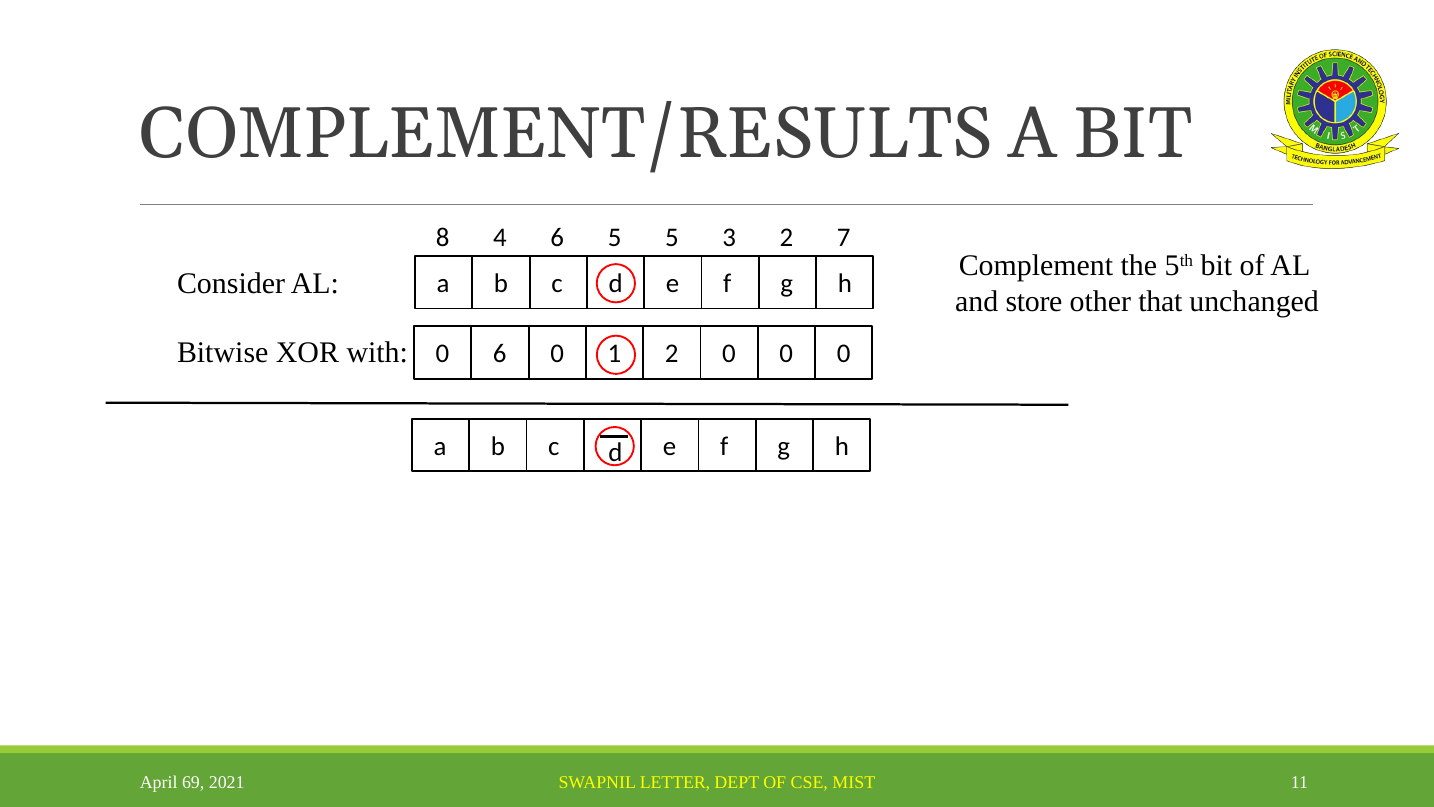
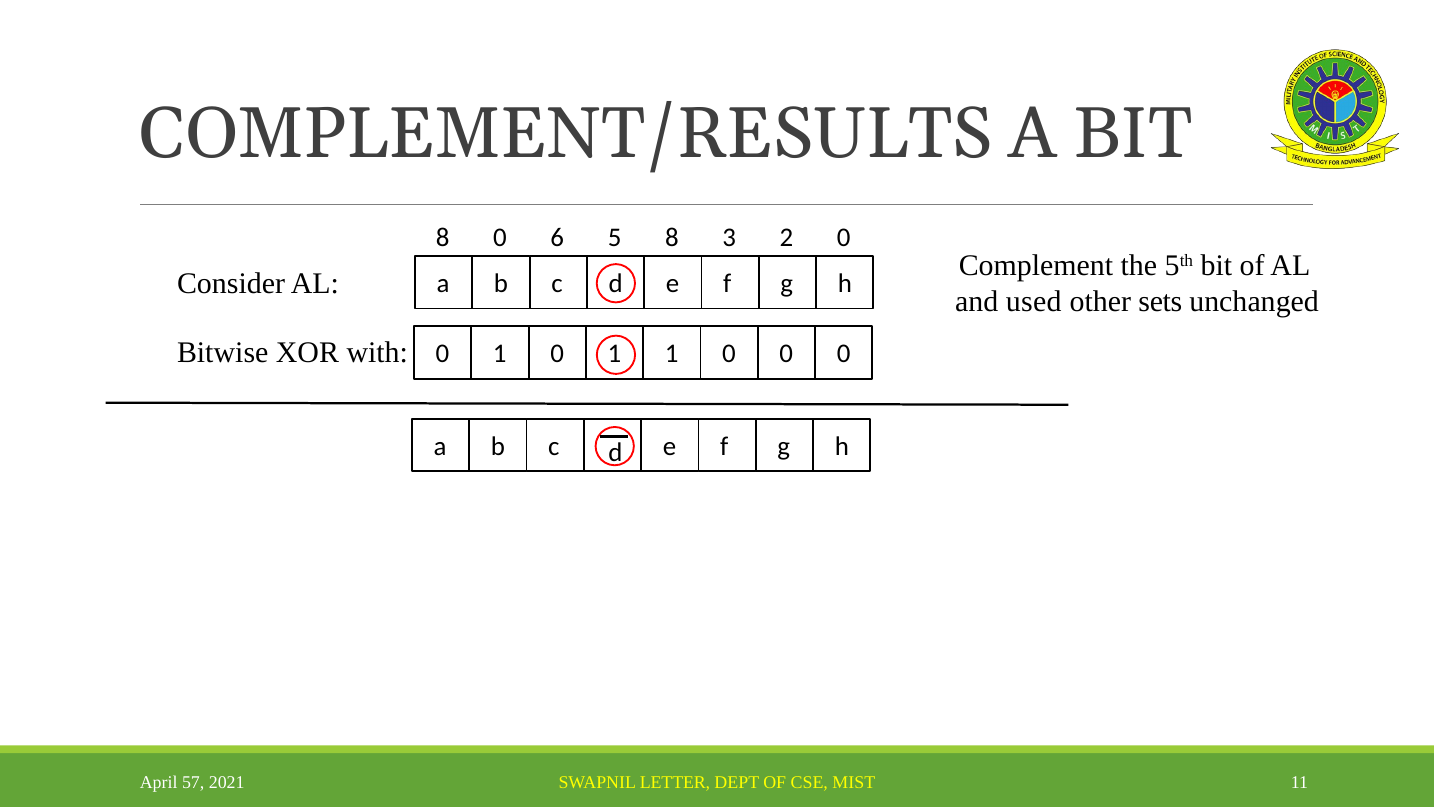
8 4: 4 -> 0 (500, 238)
5 5: 5 -> 8 (672, 238)
2 7: 7 -> 0 (844, 238)
store: store -> used (1034, 302)
that: that -> sets (1160, 302)
with 0 6: 6 -> 1 (500, 354)
1 2: 2 -> 1 (672, 354)
69: 69 -> 57 (193, 782)
